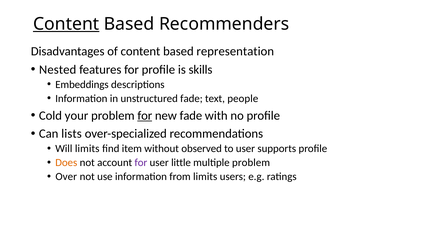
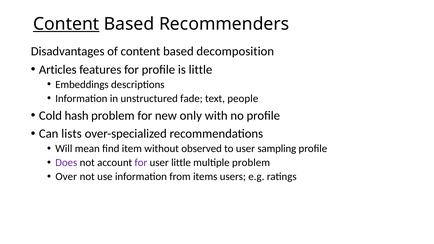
representation: representation -> decomposition (235, 51)
Nested: Nested -> Articles (58, 70)
is skills: skills -> little (200, 70)
your: your -> hash (77, 116)
for underline: present -> none (145, 116)
new fade: fade -> only (191, 116)
Will limits: limits -> mean (87, 149)
supports: supports -> sampling (277, 149)
Does colour: orange -> purple (66, 163)
from limits: limits -> items (205, 177)
